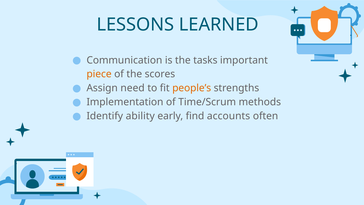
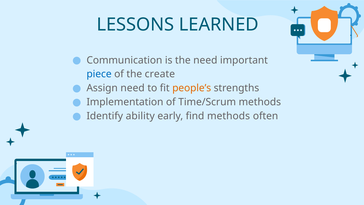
the tasks: tasks -> need (205, 60)
piece colour: orange -> blue (99, 74)
scores: scores -> create (160, 74)
find accounts: accounts -> methods (229, 116)
